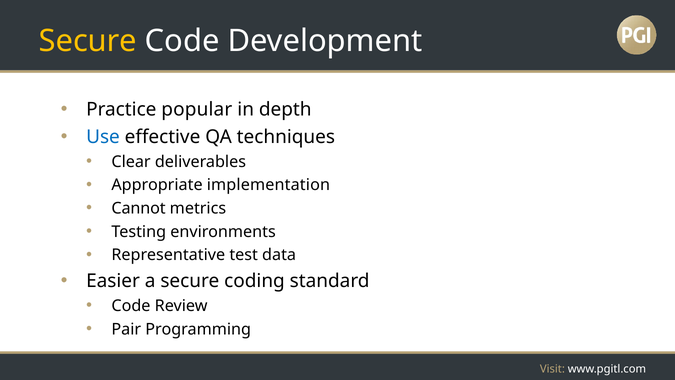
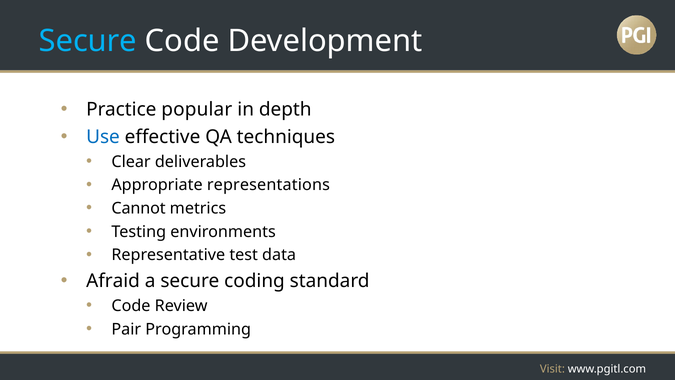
Secure colour: yellow -> light blue (88, 41)
implementation: implementation -> representations (268, 185)
Easier: Easier -> Afraid (113, 281)
